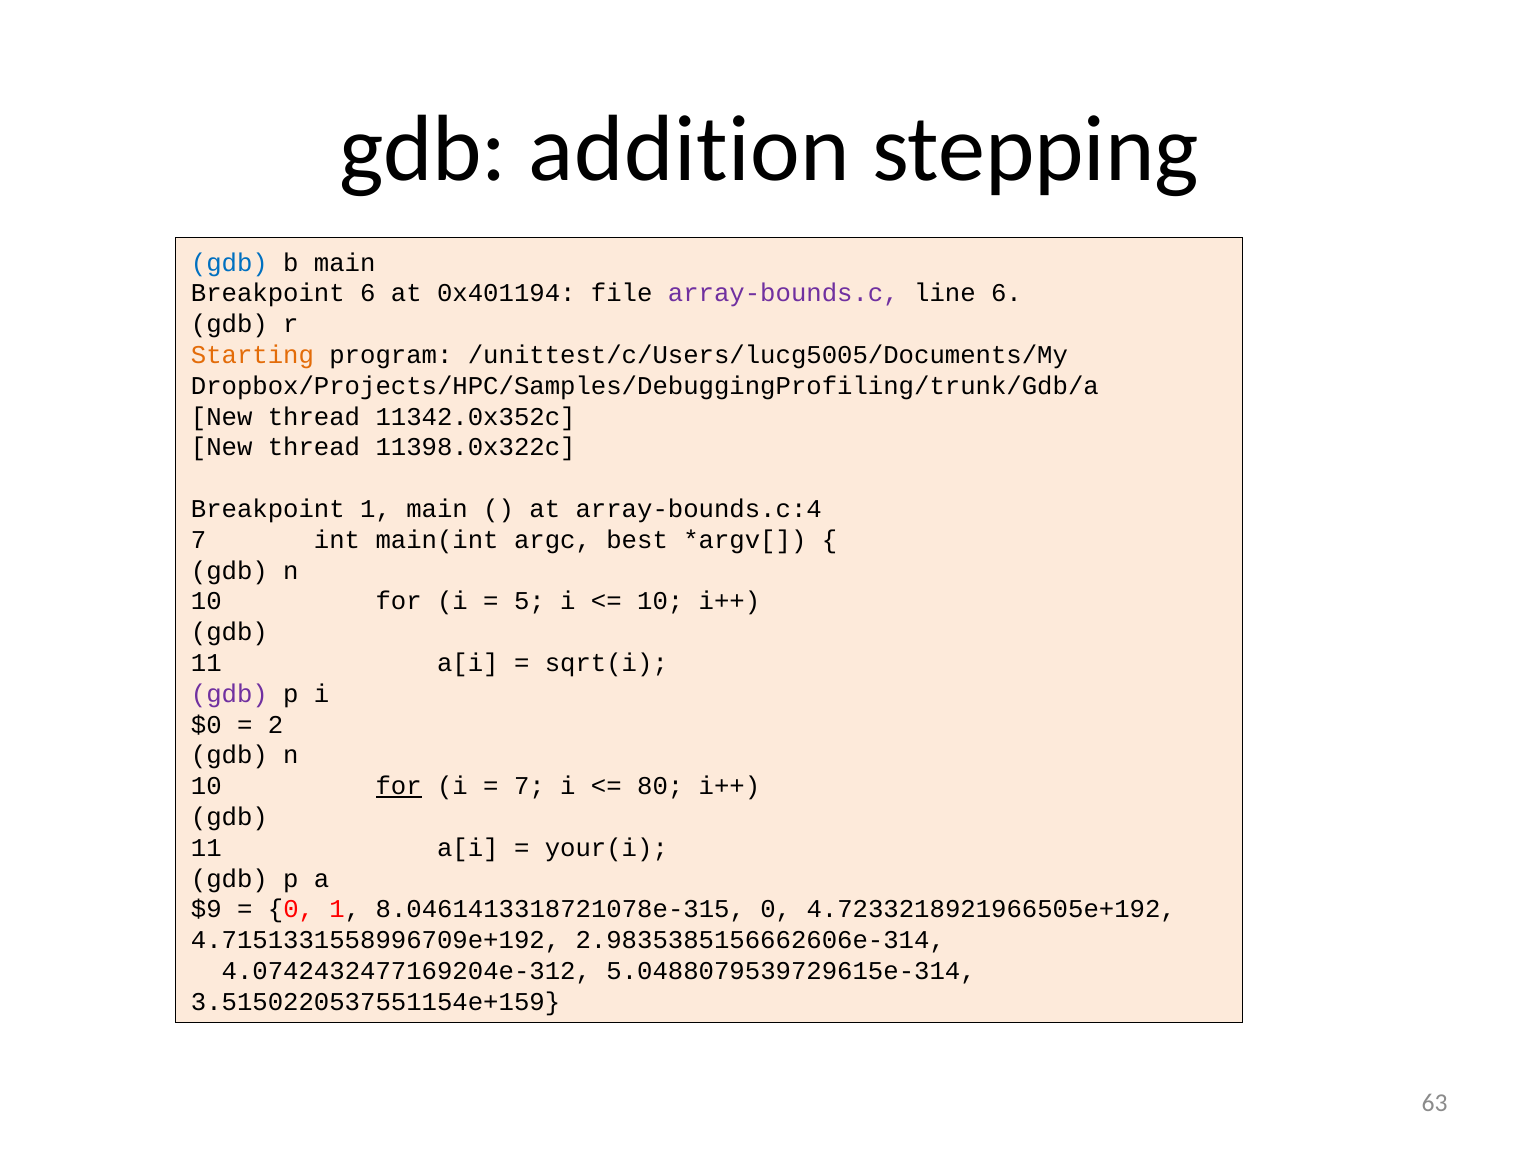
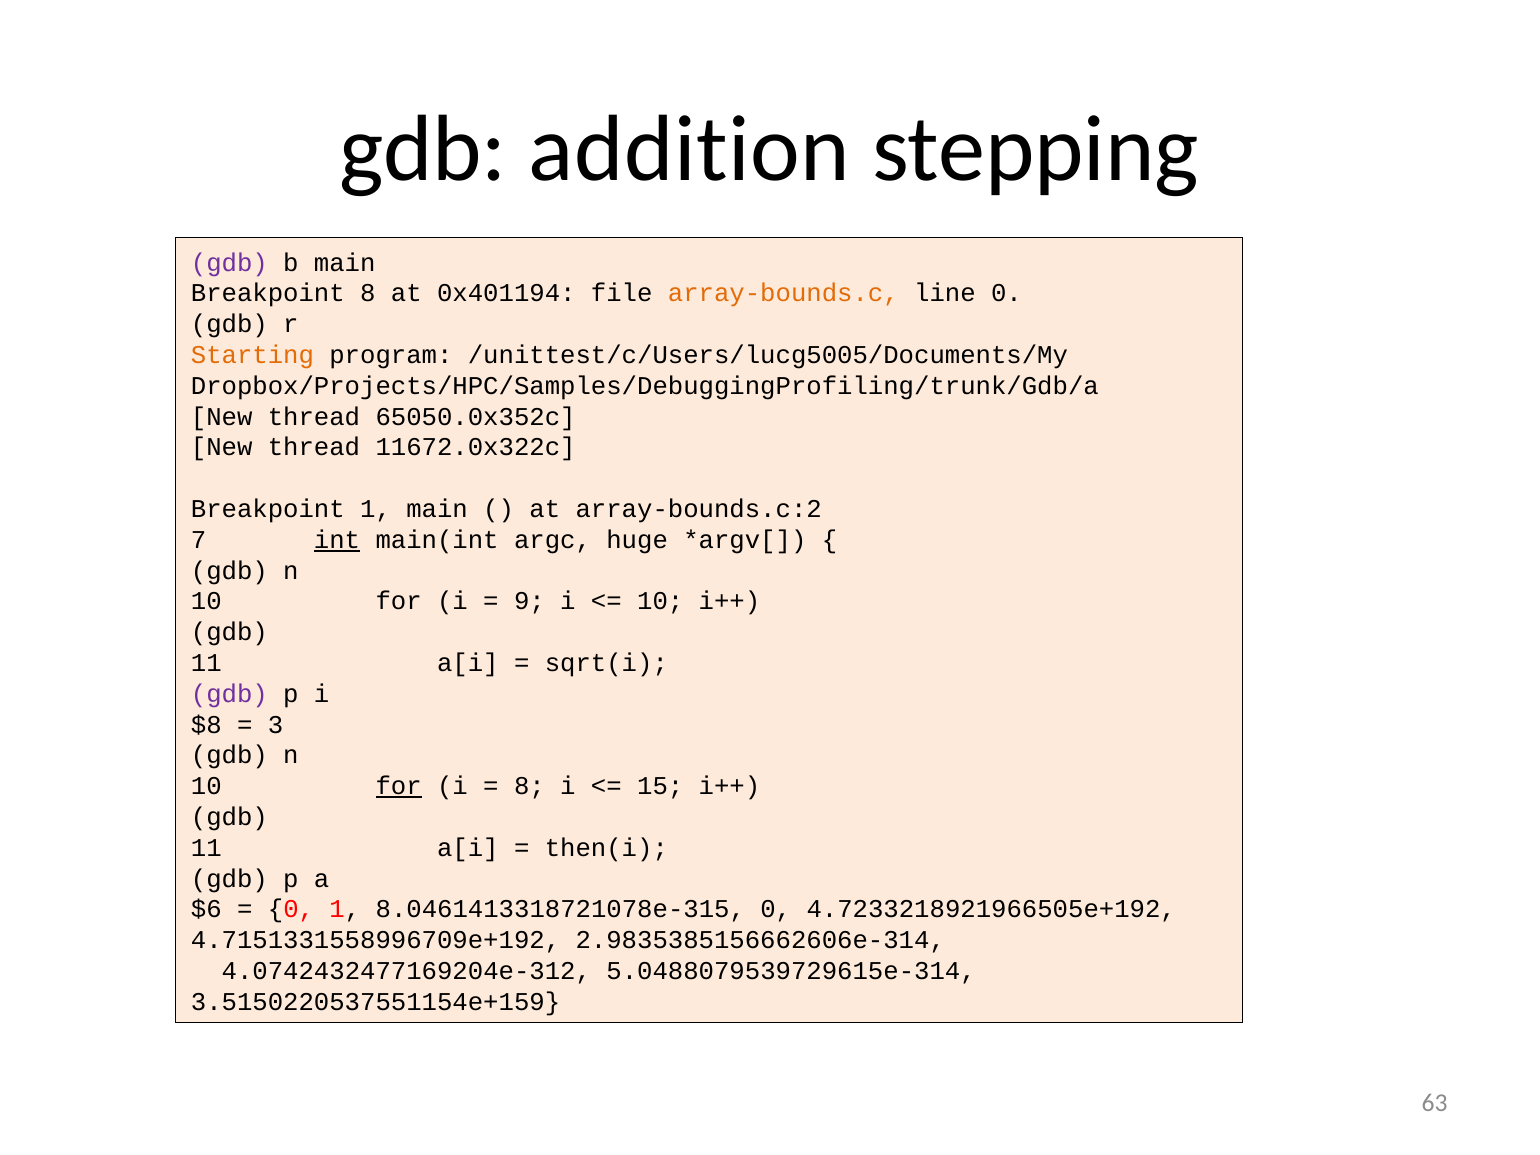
gdb colour: blue -> purple (229, 263)
Breakpoint 6: 6 -> 8 (368, 293)
array-bounds.c colour: purple -> orange (783, 293)
line 6: 6 -> 0 (1006, 293)
11342.0x352c: 11342.0x352c -> 65050.0x352c (476, 417)
11398.0x322c: 11398.0x322c -> 11672.0x322c (476, 447)
array-bounds.c:4: array-bounds.c:4 -> array-bounds.c:2 (699, 509)
int underline: none -> present (337, 540)
best: best -> huge (637, 540)
5: 5 -> 9 (529, 601)
$0: $0 -> $8 (206, 725)
2: 2 -> 3 (276, 725)
7: 7 -> 8 (529, 786)
80: 80 -> 15 (660, 786)
your(i: your(i -> then(i (606, 848)
$9: $9 -> $6 (206, 909)
